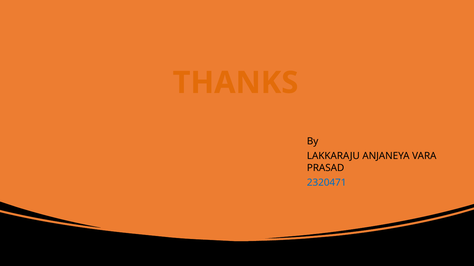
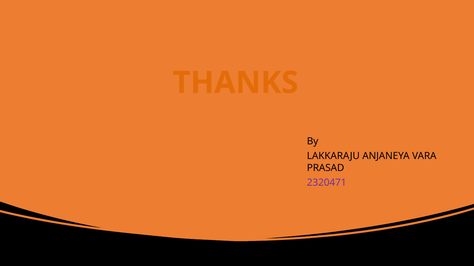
2320471 colour: blue -> purple (327, 183)
